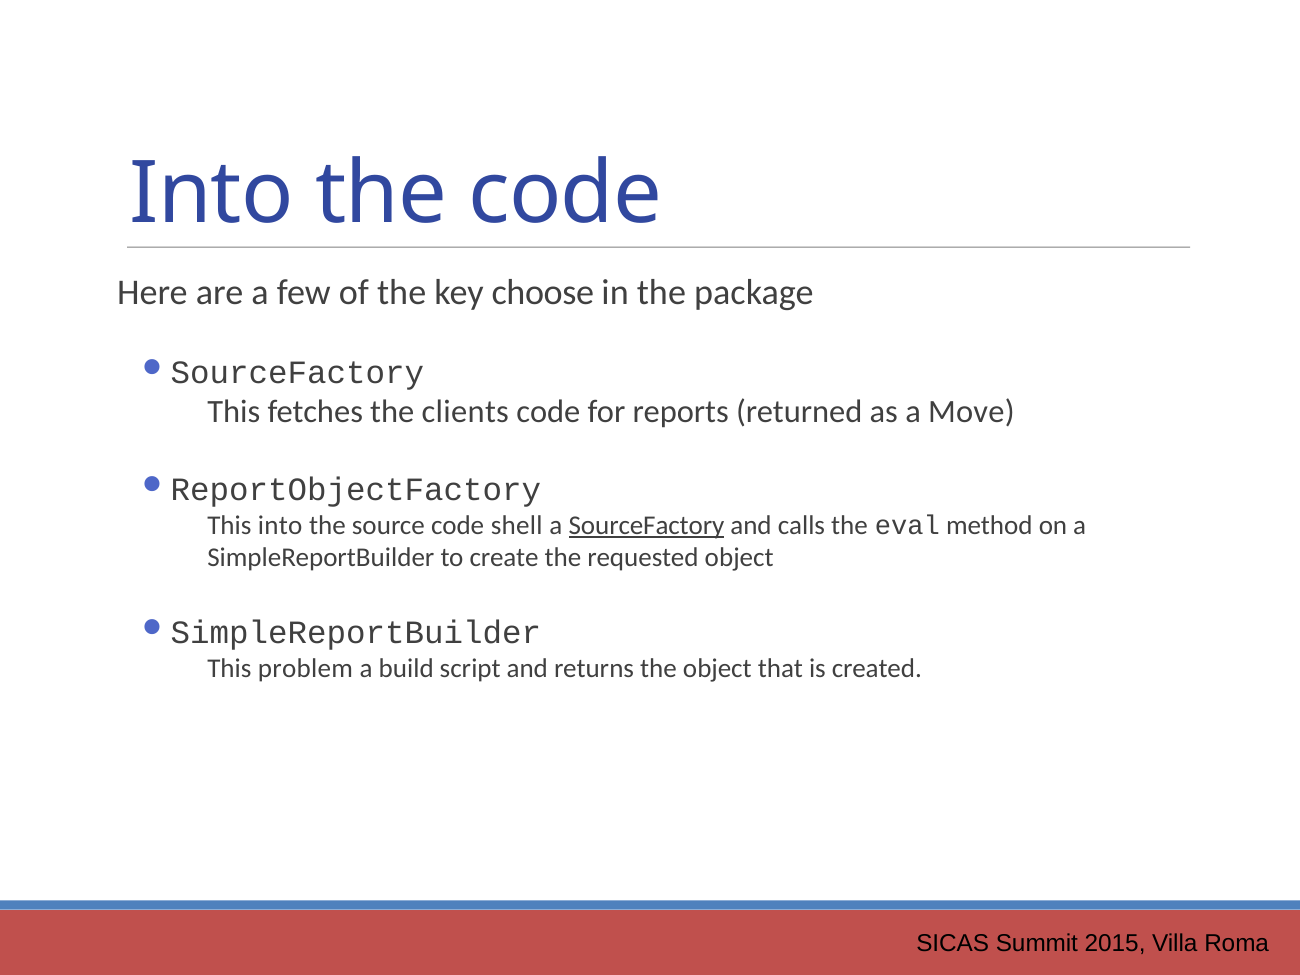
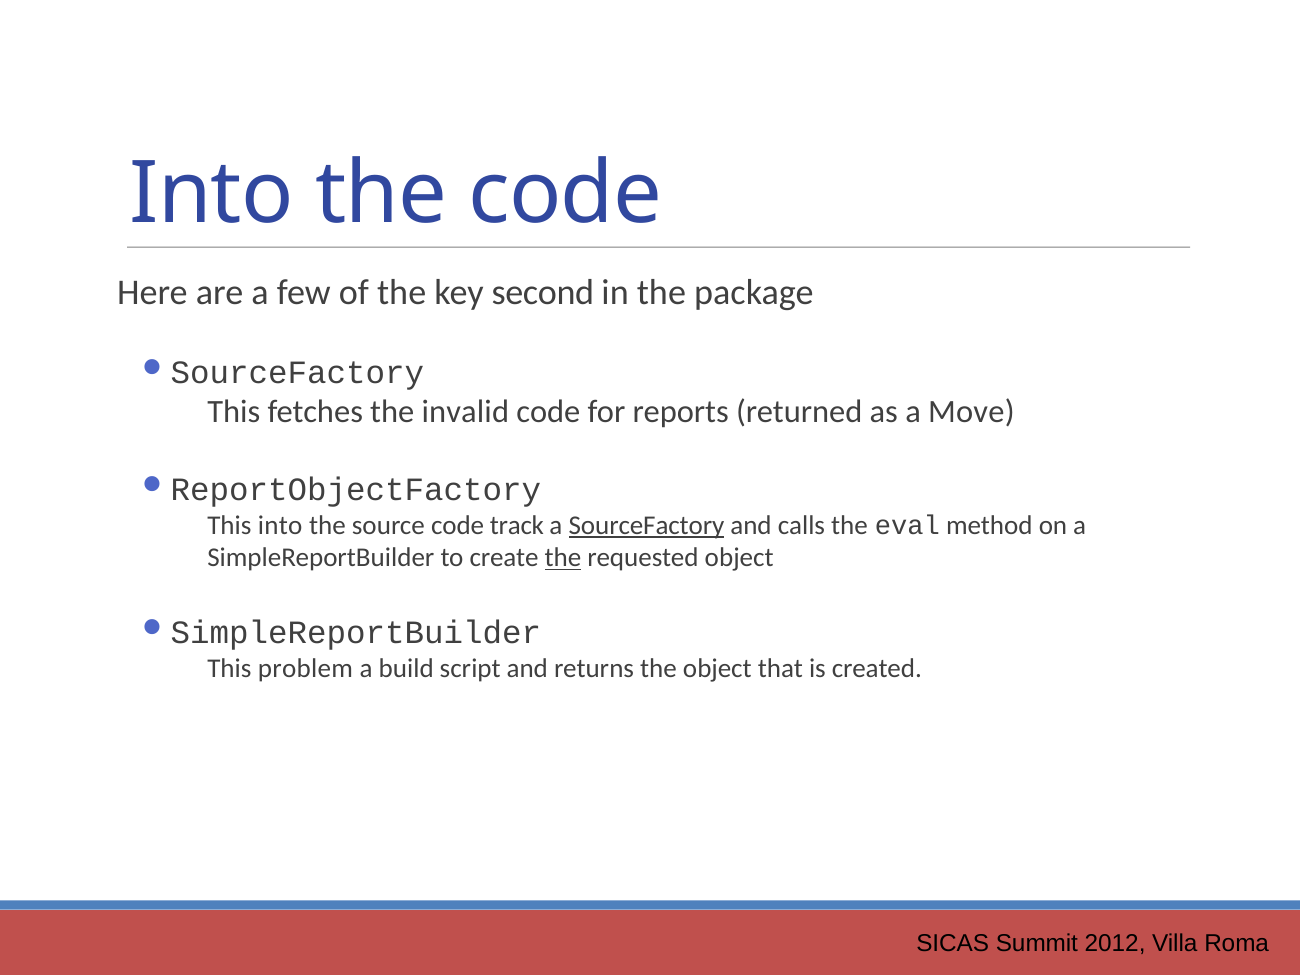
choose: choose -> second (543, 293)
clients: clients -> invalid (465, 412)
shell: shell -> track (517, 525)
the underline: none -> present (563, 558)
2015: 2015 -> 2012 (1115, 944)
